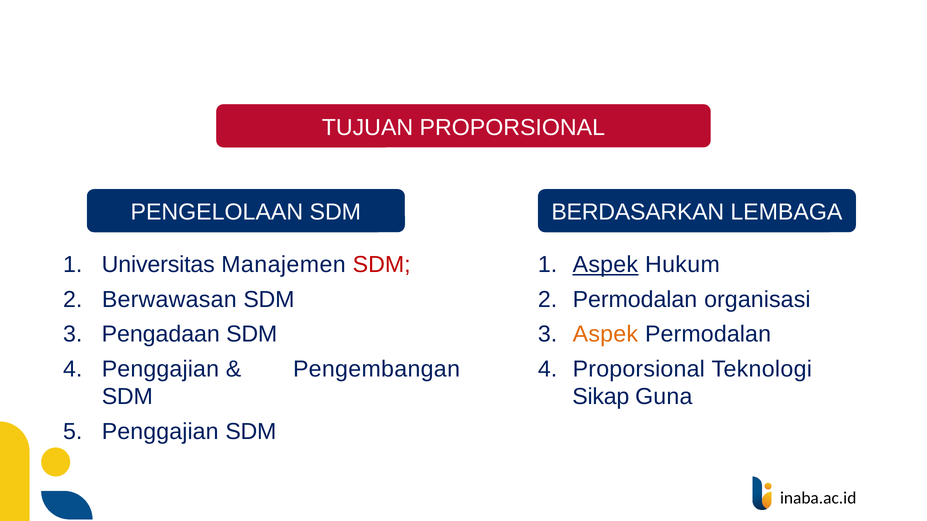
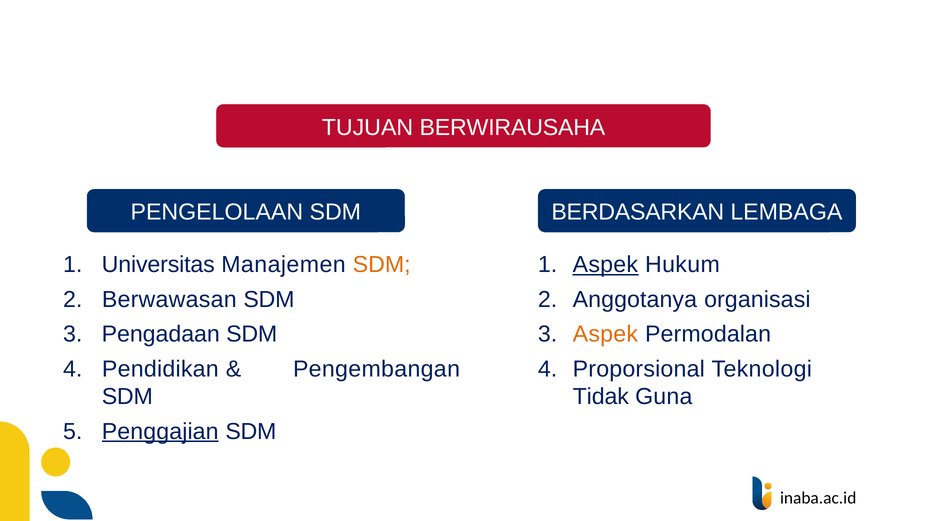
TUJUAN PROPORSIONAL: PROPORSIONAL -> BERWIRAUSAHA (512, 128)
SDM colour: red -> orange (382, 265)
Permodalan: Permodalan -> Anggotanya (635, 300)
Penggajian: Penggajian -> Pendidikan (160, 369)
Sikap: Sikap -> Tidak (601, 397)
Penggajian underline: none -> present (160, 432)
